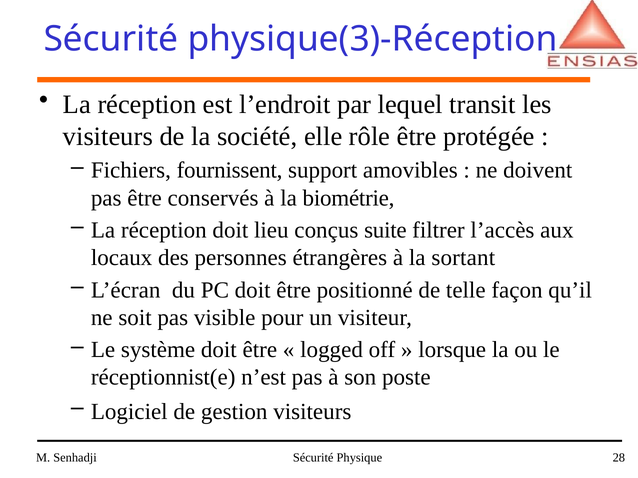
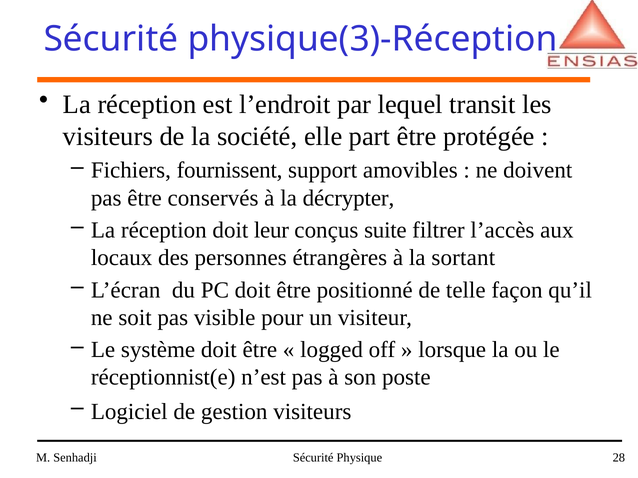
rôle: rôle -> part (370, 136)
biométrie: biométrie -> décrypter (348, 198)
lieu: lieu -> leur (271, 230)
